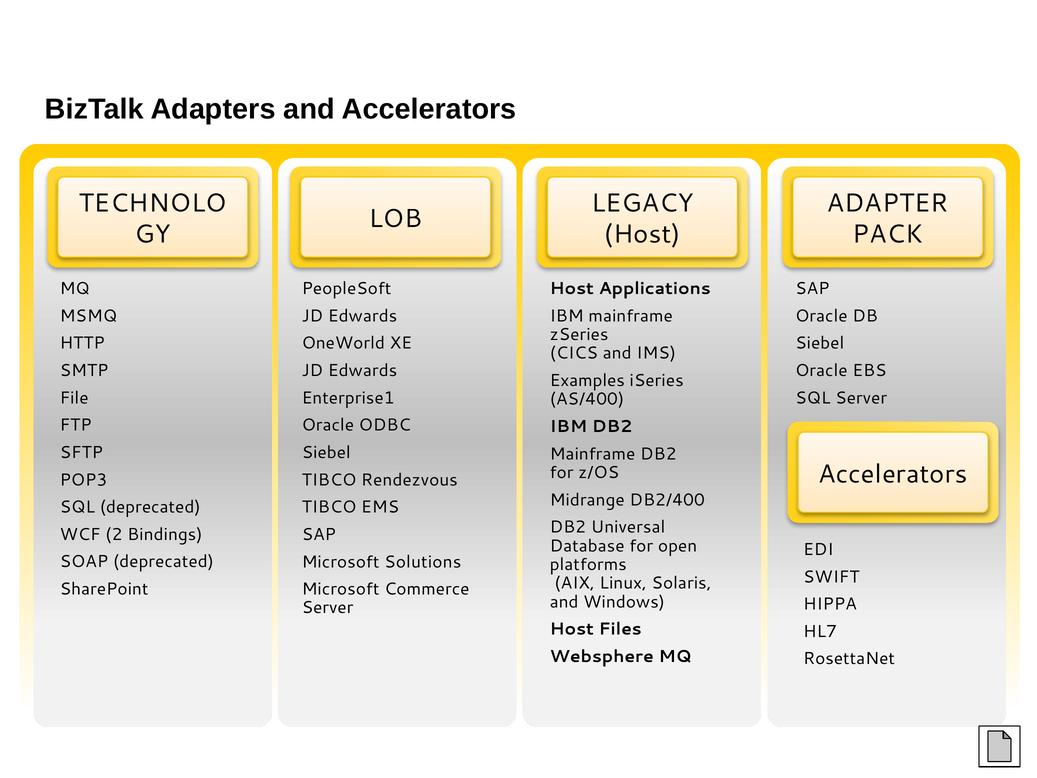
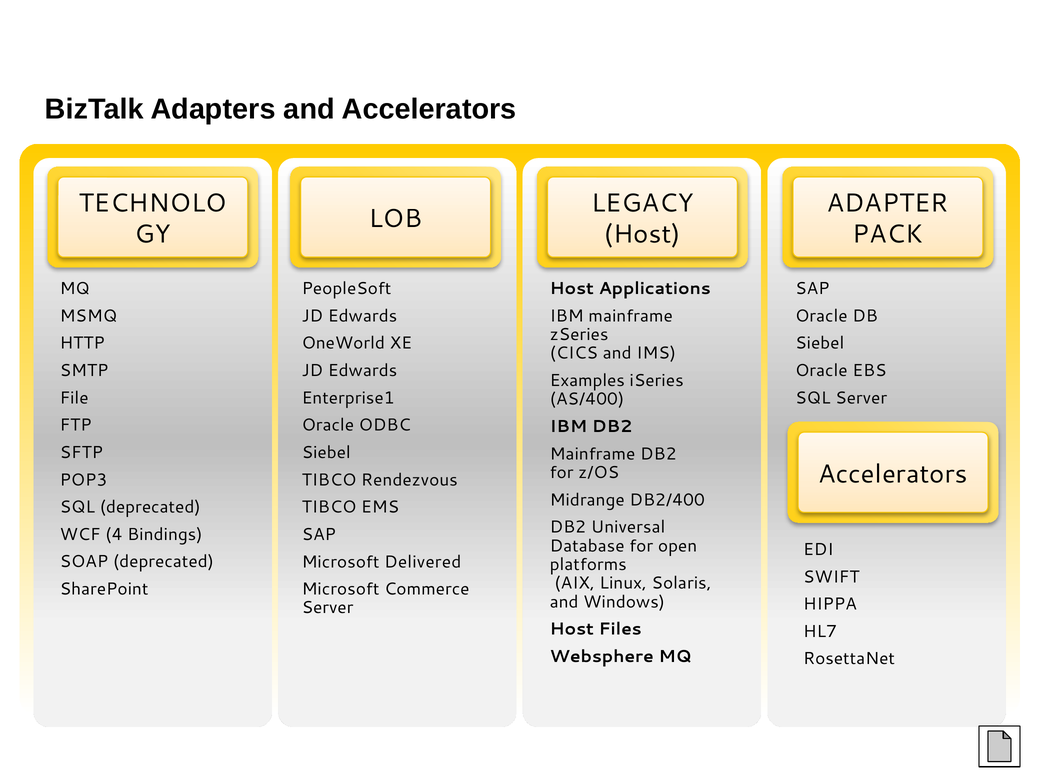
2: 2 -> 4 (114, 534)
Solutions: Solutions -> Delivered (423, 562)
